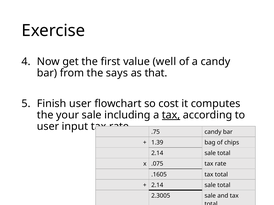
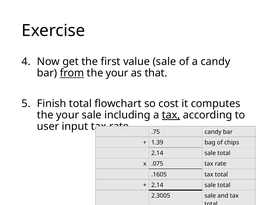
value well: well -> sale (164, 62)
from underline: none -> present (72, 73)
says: says -> your (117, 73)
Finish user: user -> total (80, 104)
